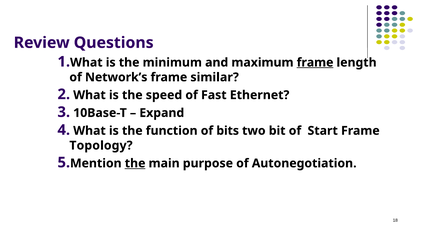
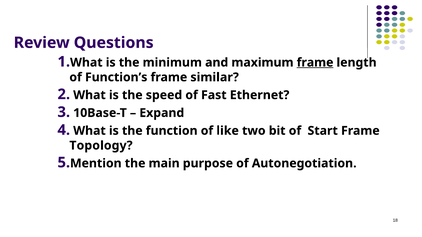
Network’s: Network’s -> Function’s (116, 77)
bits: bits -> like (228, 131)
the underline: present -> none (135, 164)
